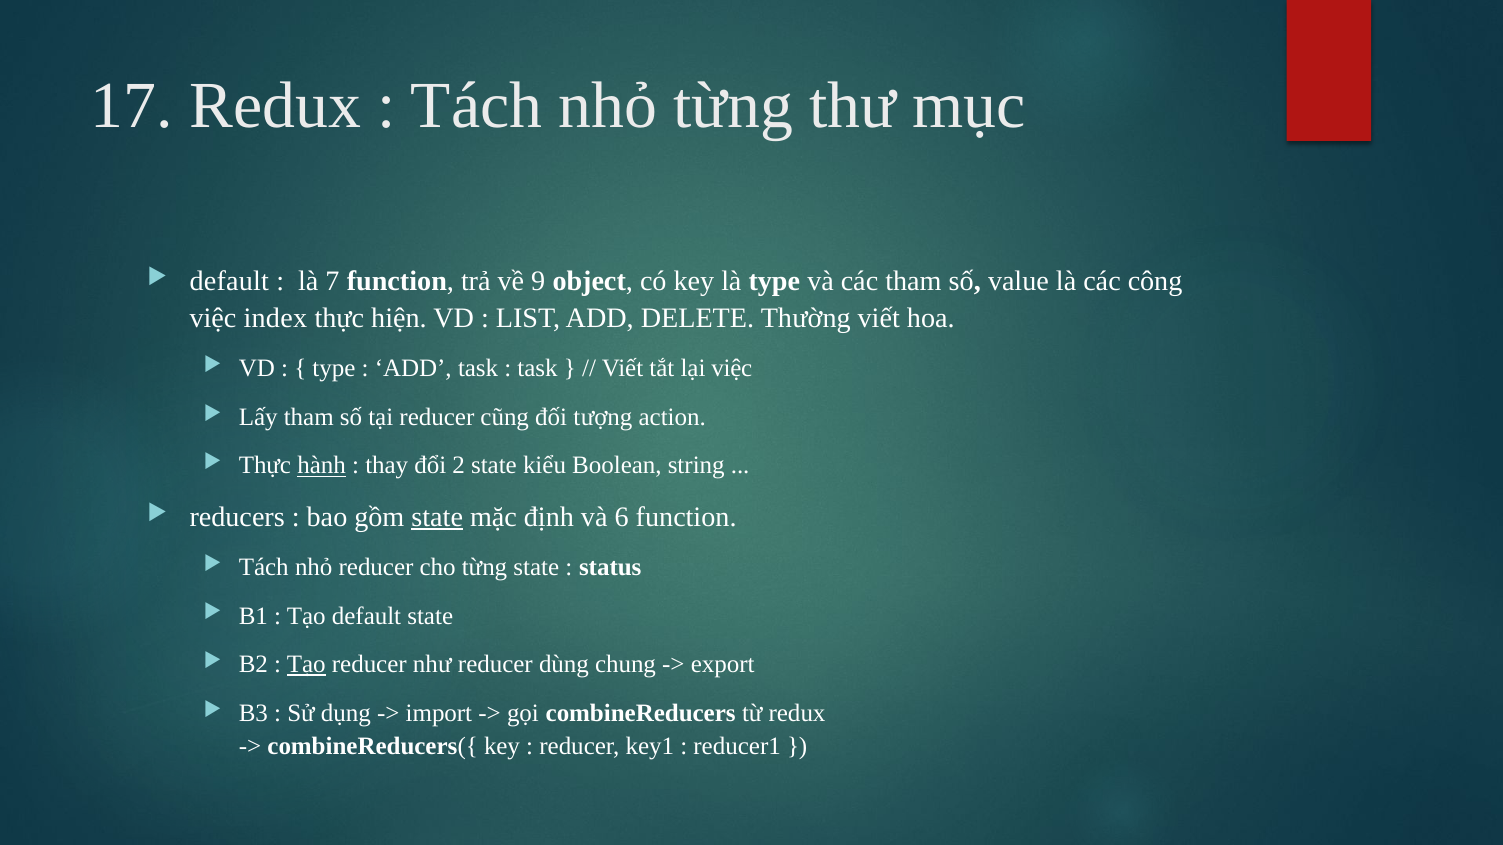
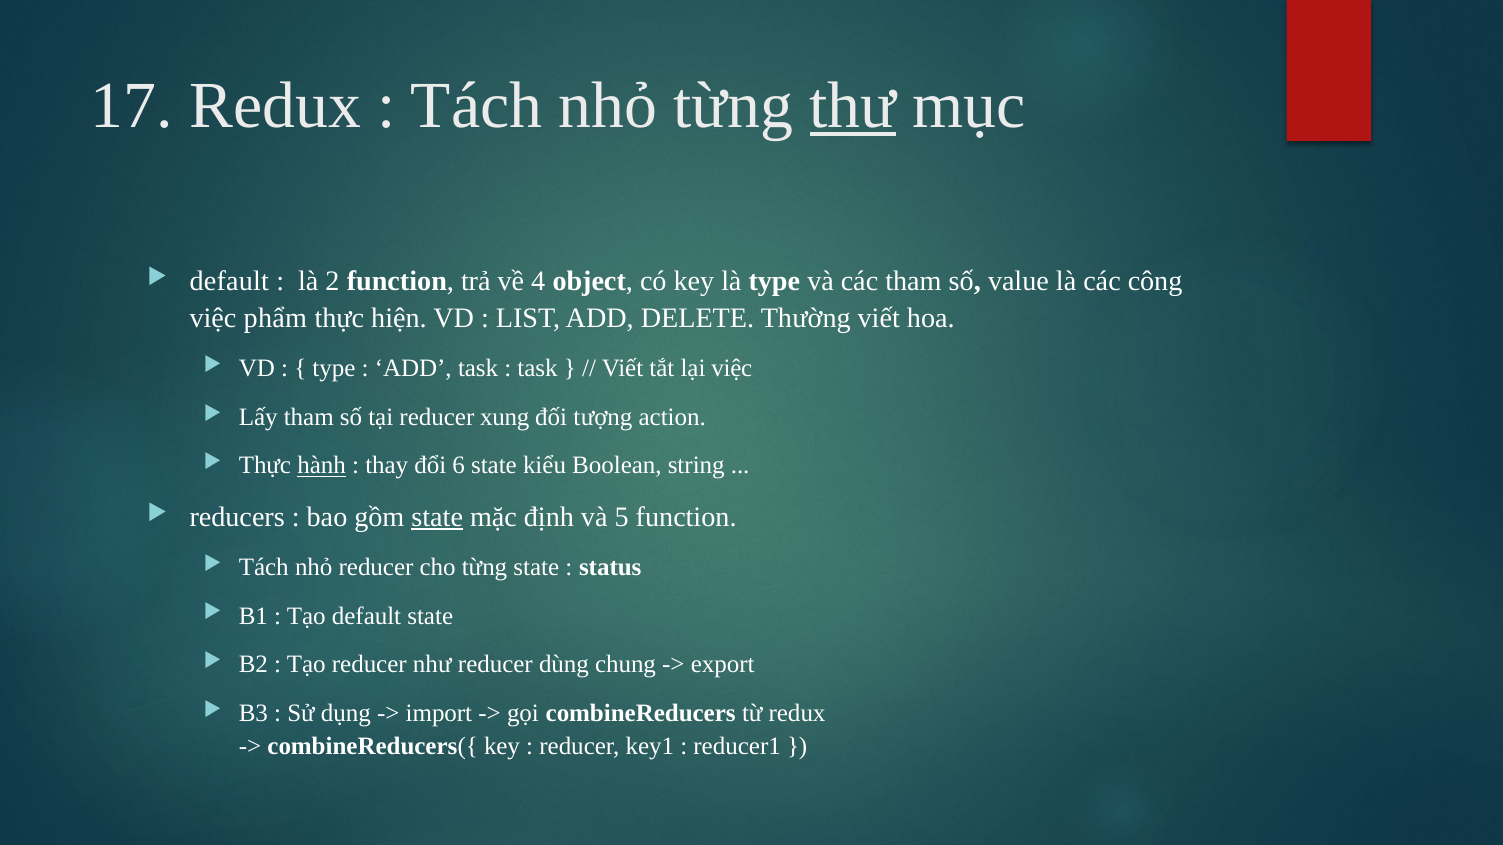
thư underline: none -> present (853, 106)
7: 7 -> 2 (332, 281)
9: 9 -> 4 (538, 281)
index: index -> phẩm (275, 318)
cũng: cũng -> xung (505, 417)
2: 2 -> 6 (459, 466)
6: 6 -> 5 (622, 517)
Tạo underline: present -> none (306, 665)
